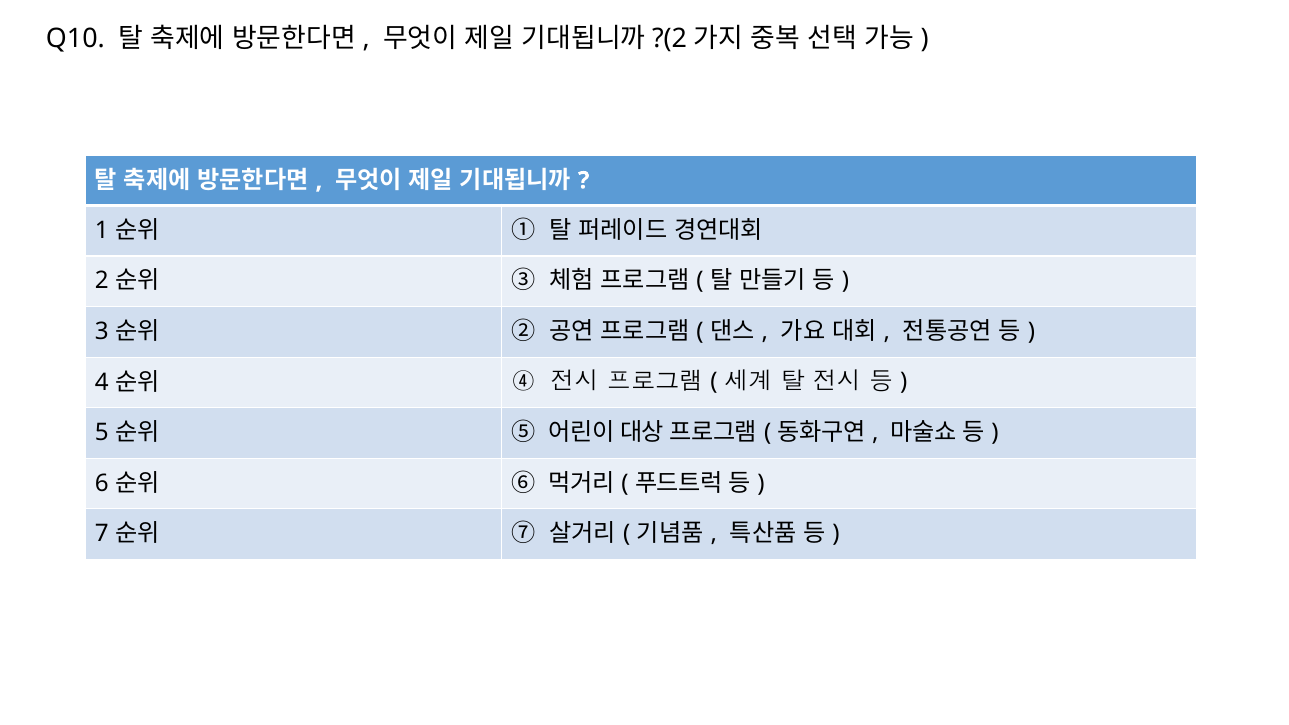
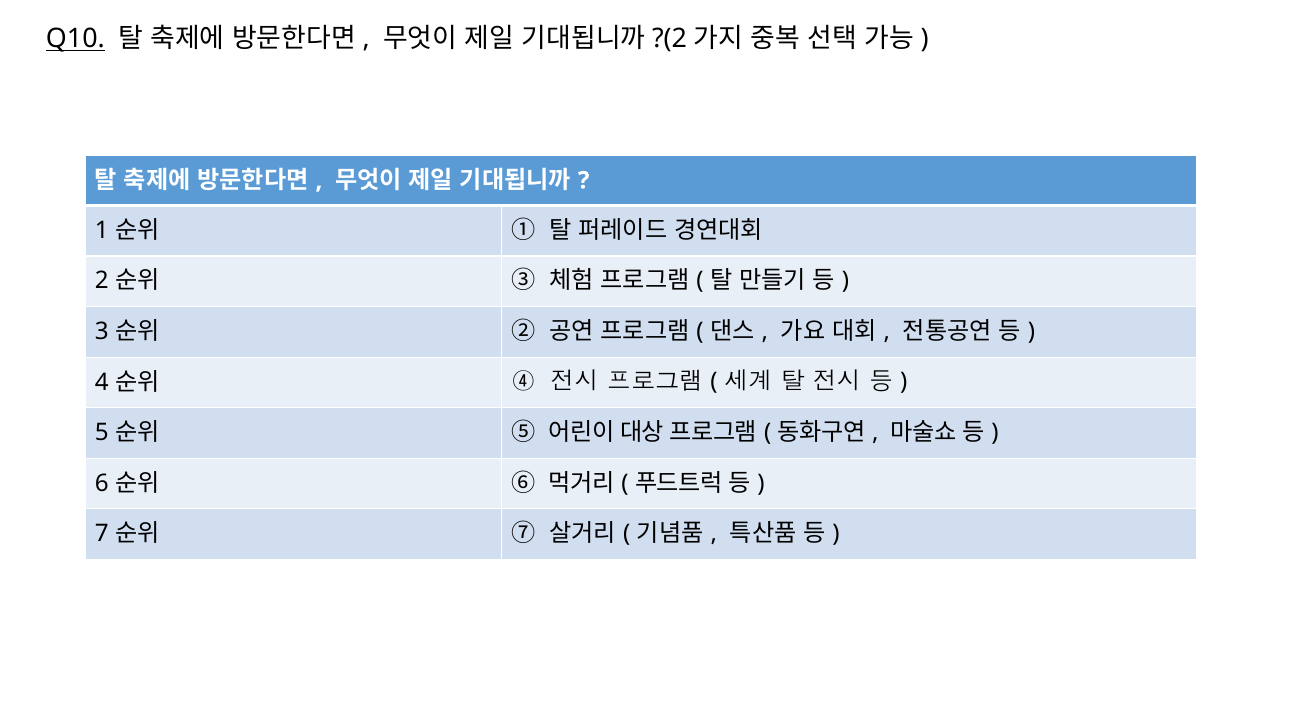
Q10 underline: none -> present (75, 39)
